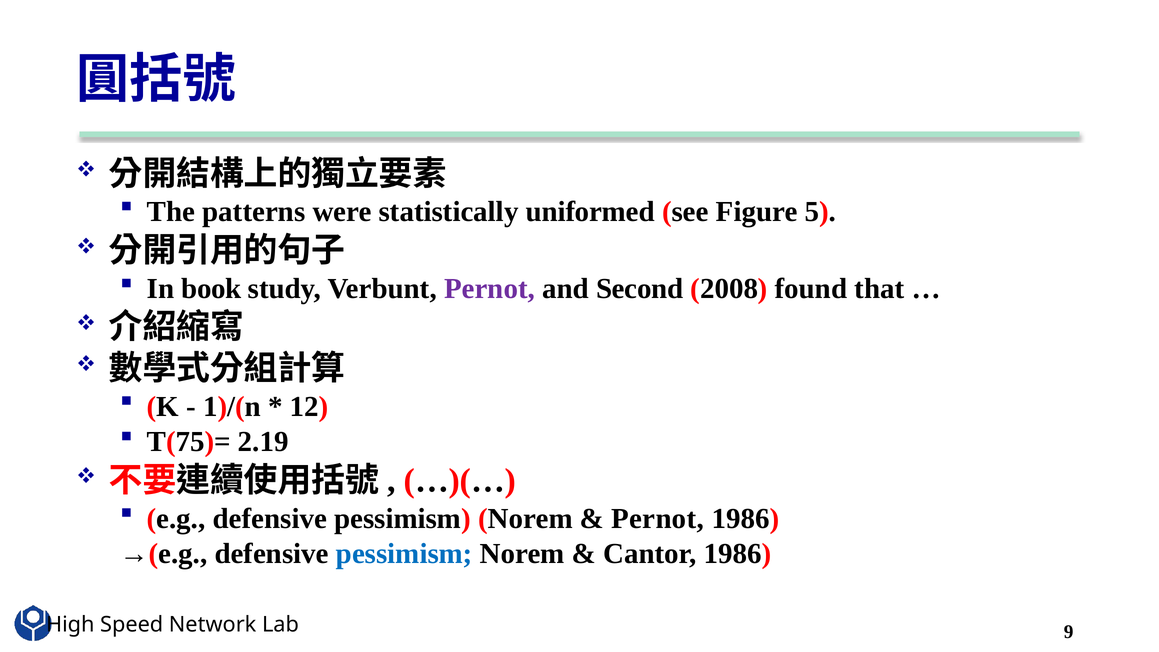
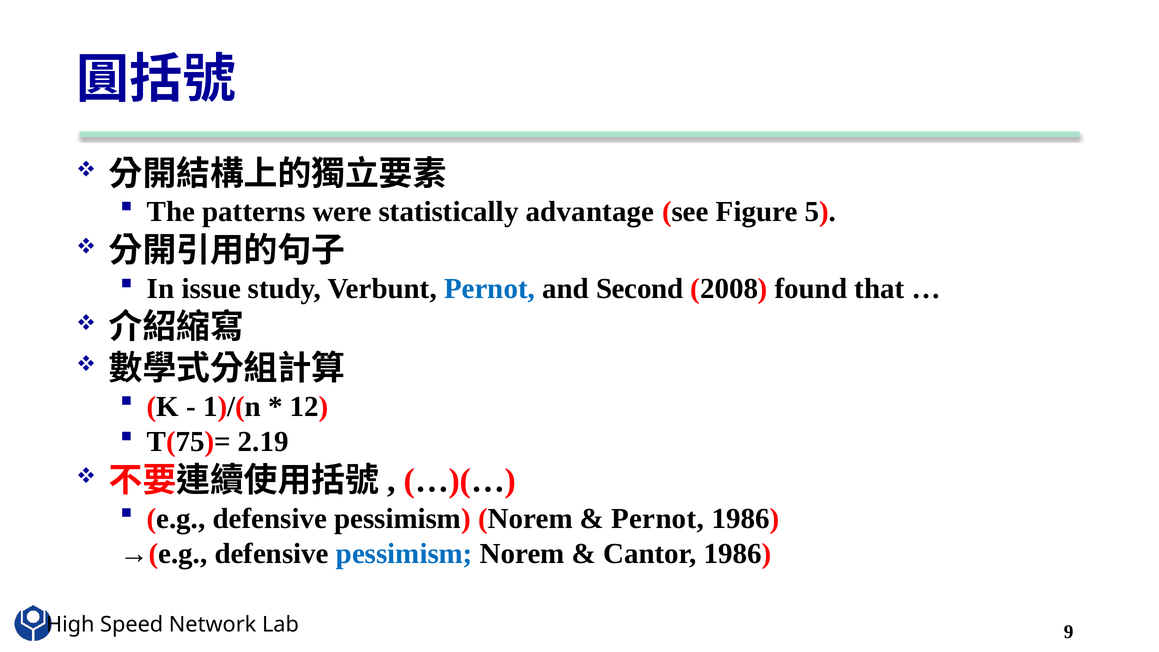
uniformed: uniformed -> advantage (590, 212)
book: book -> issue (211, 289)
Pernot colour: purple -> blue (489, 289)
